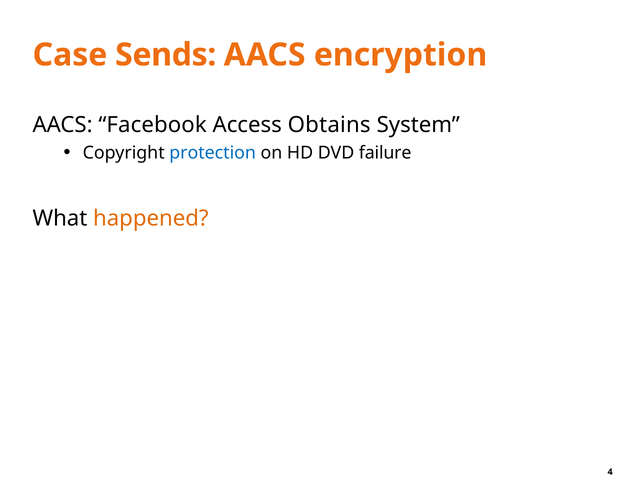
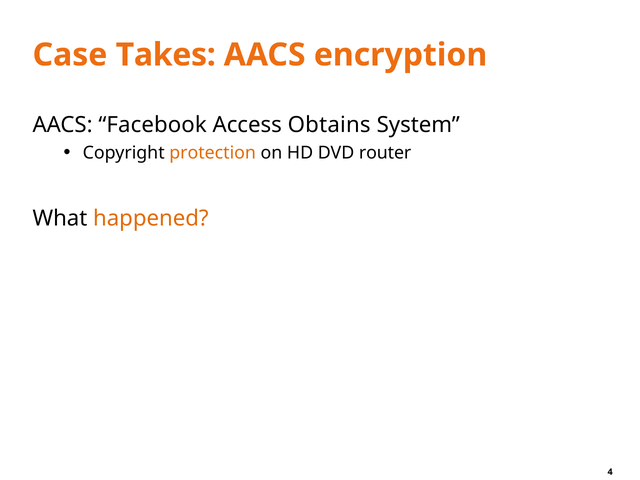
Sends: Sends -> Takes (166, 55)
protection colour: blue -> orange (213, 153)
failure: failure -> router (385, 153)
